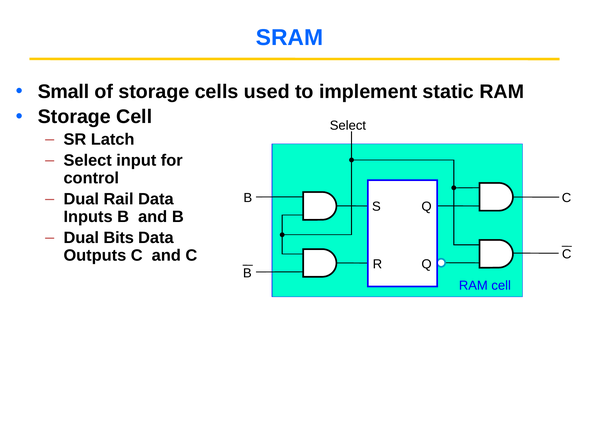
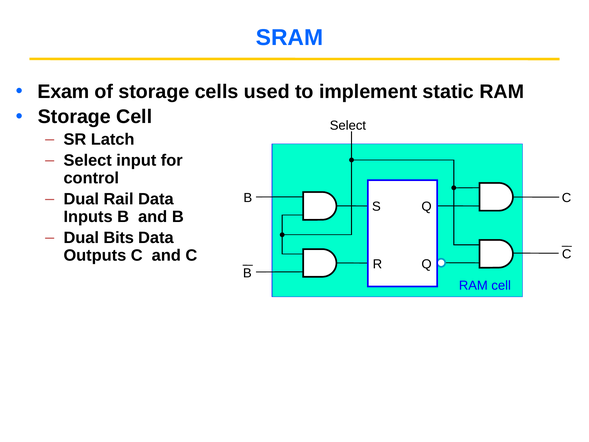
Small: Small -> Exam (64, 92)
